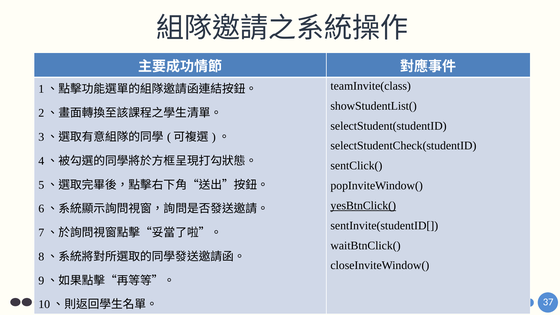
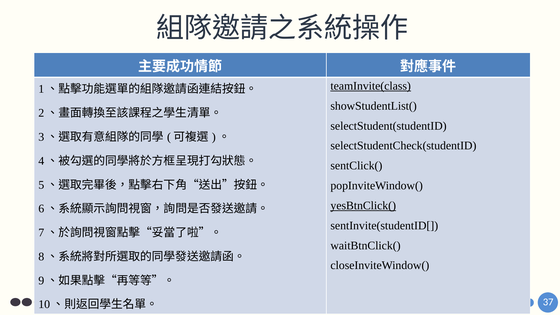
teamInvite(class underline: none -> present (371, 86)
